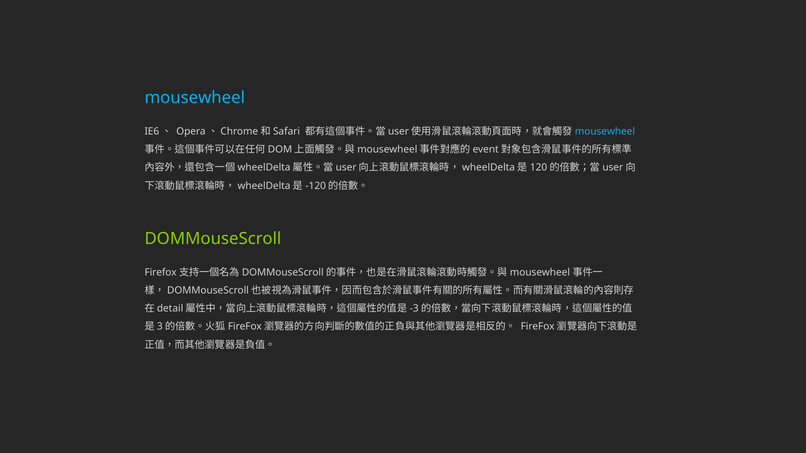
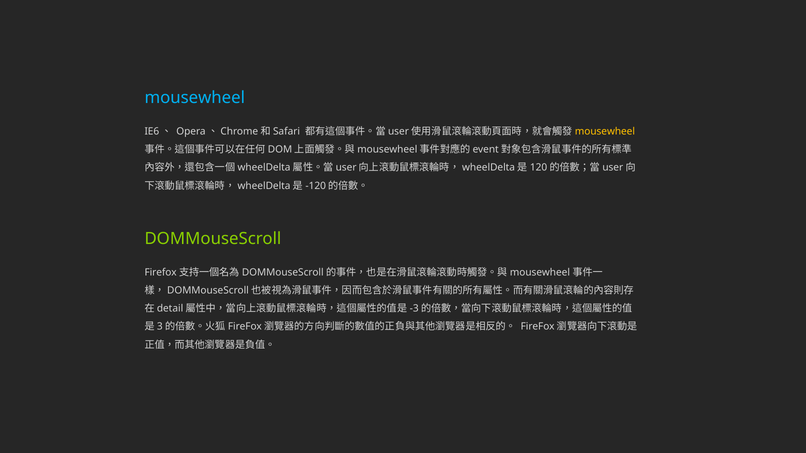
mousewheel colour: light blue -> yellow (605, 131)
